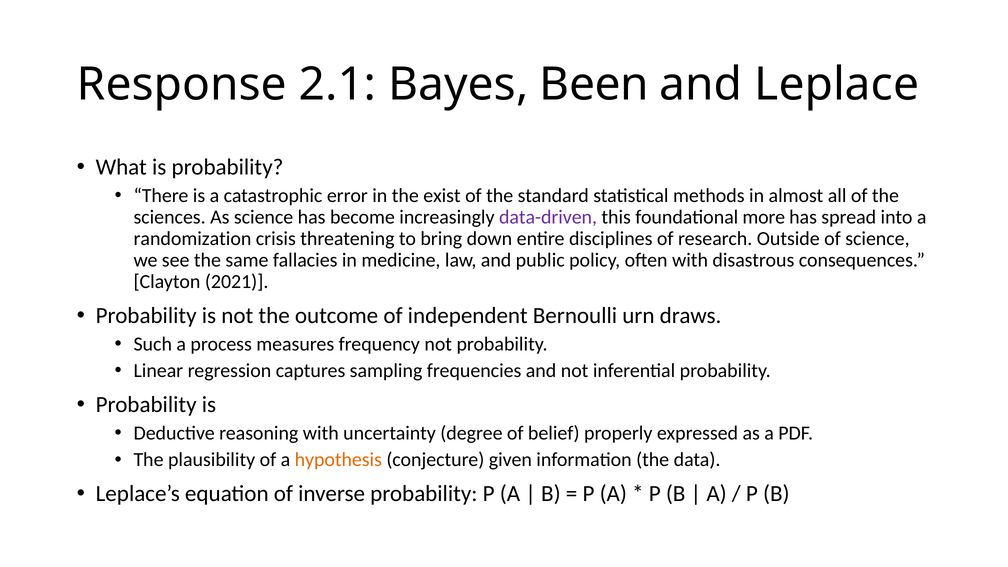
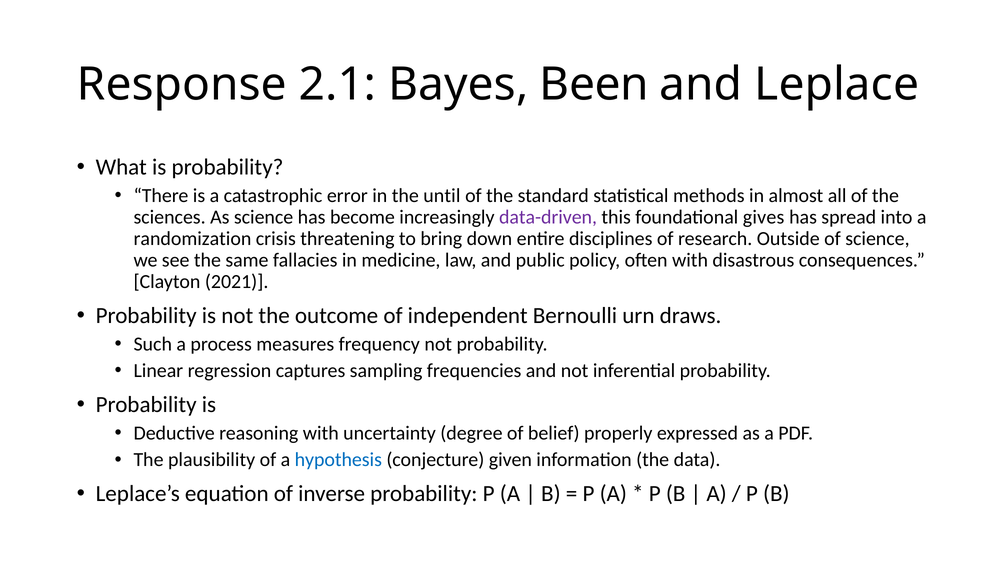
exist: exist -> until (442, 196)
more: more -> gives (764, 217)
hypothesis colour: orange -> blue (338, 460)
